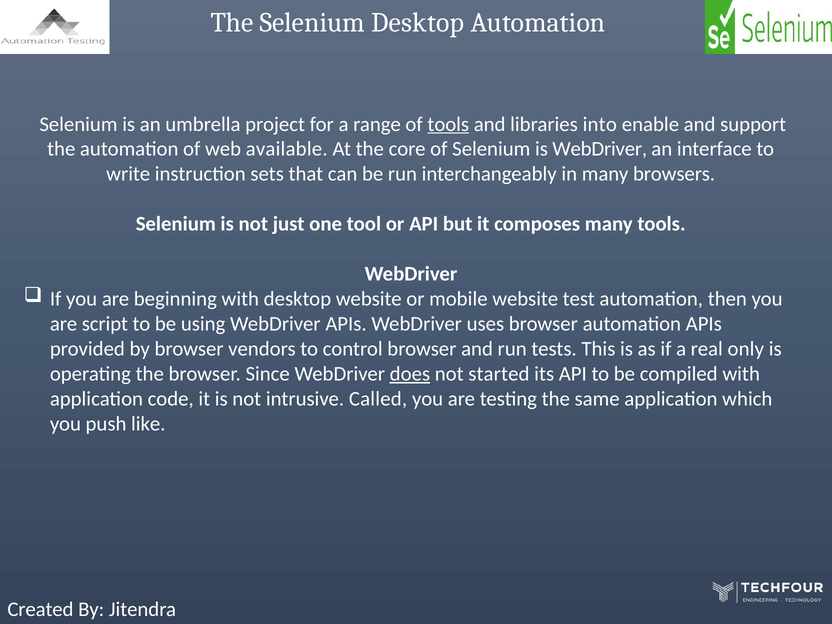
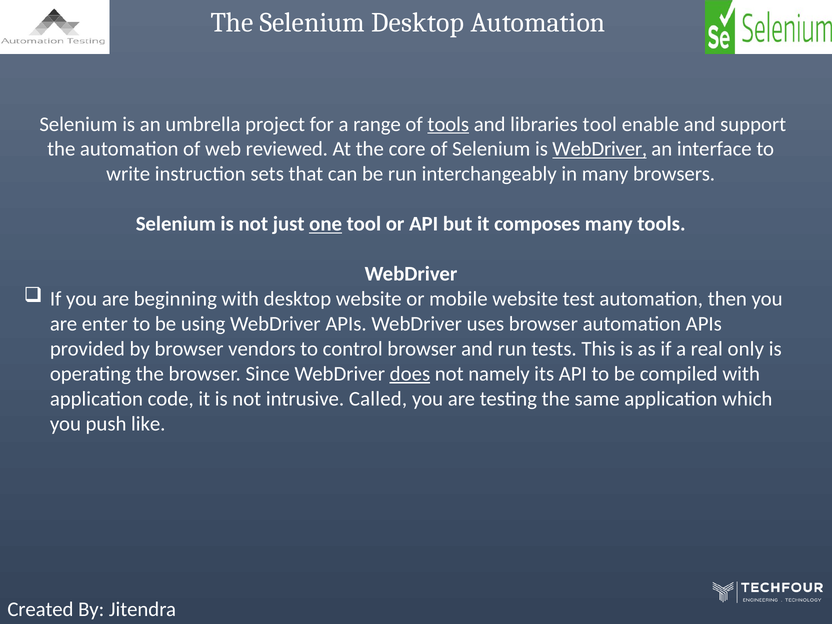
libraries into: into -> tool (600, 124)
available: available -> reviewed (287, 149)
WebDriver underline: none -> present (600, 149)
one underline: none -> present (326, 224)
script: script -> enter (105, 324)
started: started -> namely (499, 374)
